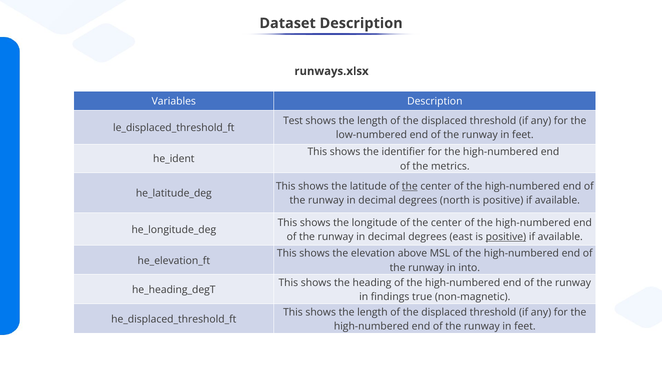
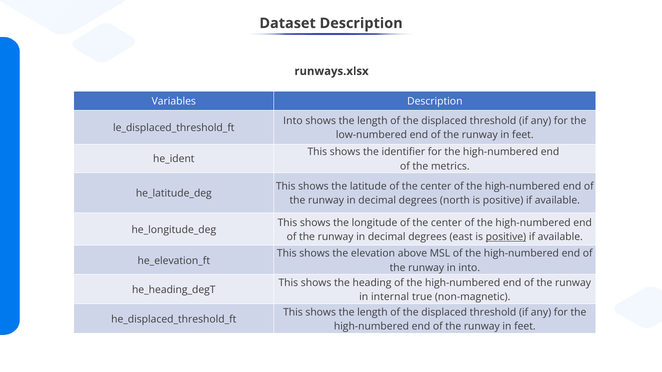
Test: Test -> Into (293, 121)
the underline: present -> none (410, 187)
findings: findings -> internal (390, 297)
